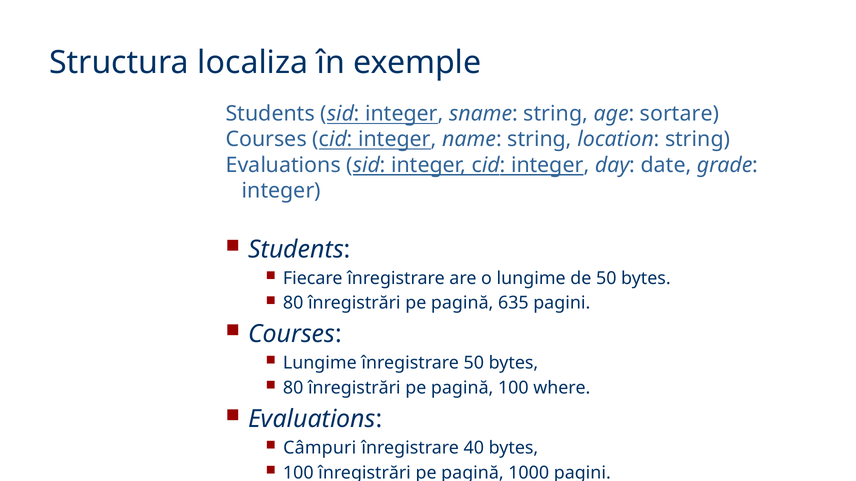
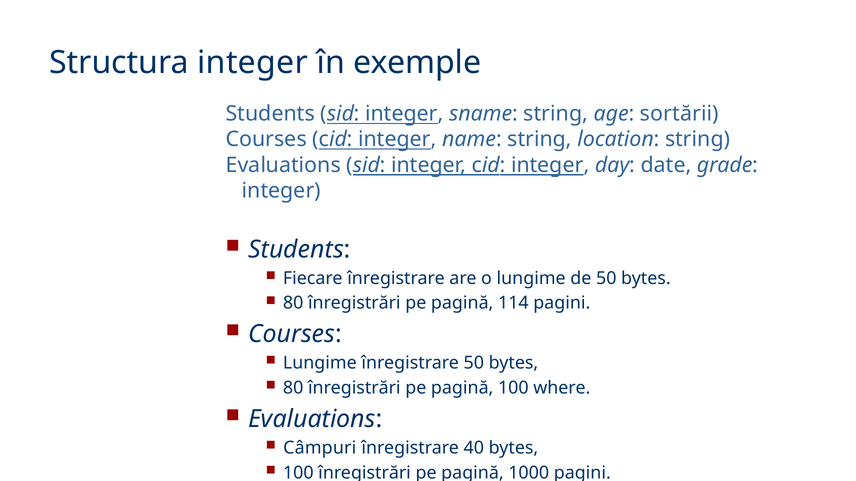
Structura localiza: localiza -> integer (253, 63)
sortare: sortare -> sortării (679, 114)
635: 635 -> 114 (513, 303)
